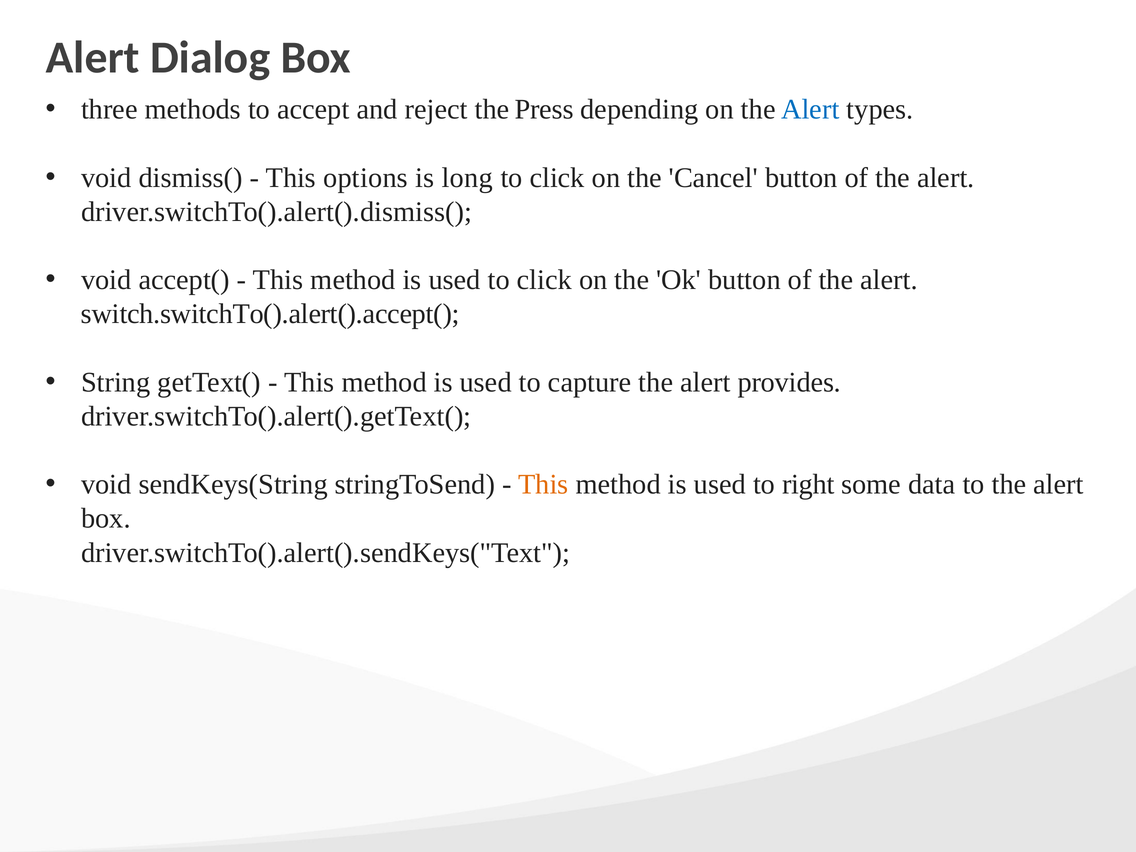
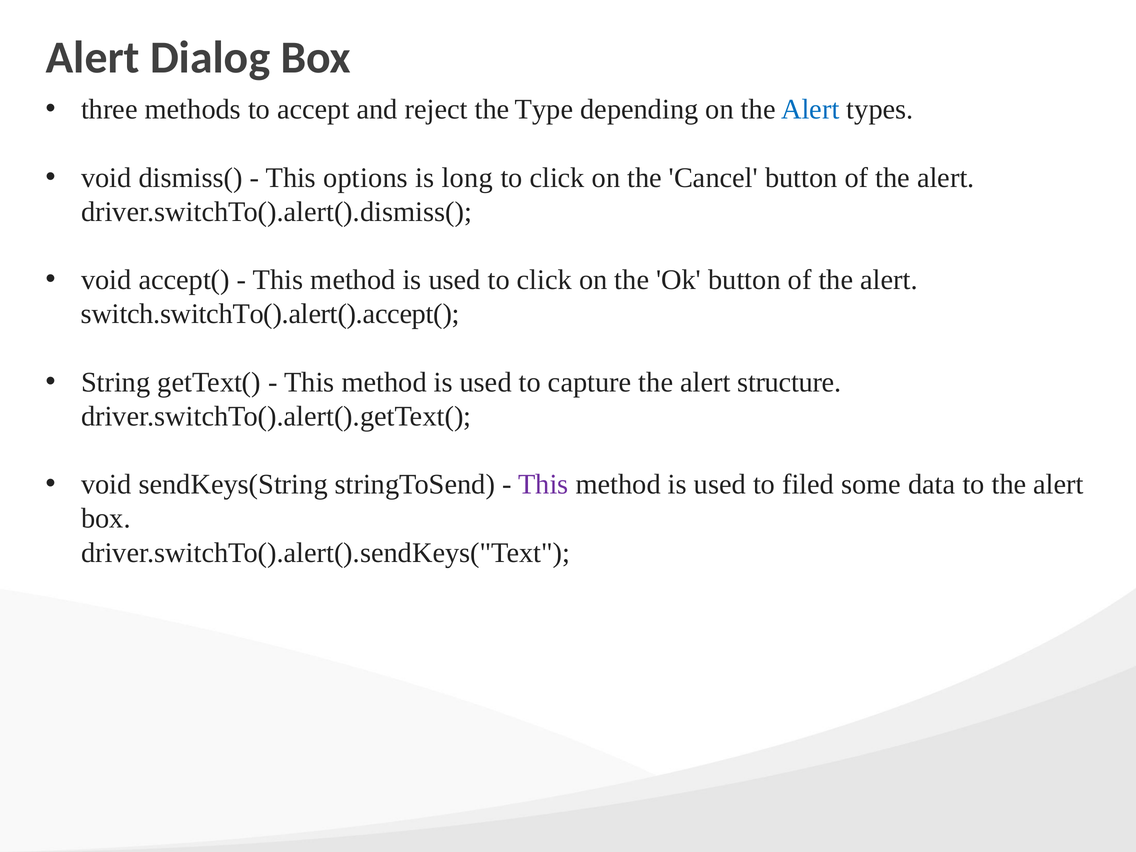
Press: Press -> Type (544, 110)
provides: provides -> structure (789, 382)
This colour: orange -> purple (543, 484)
right: right -> filed (808, 484)
